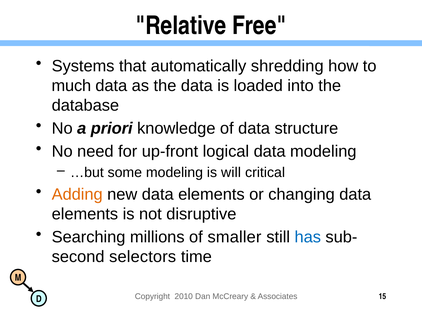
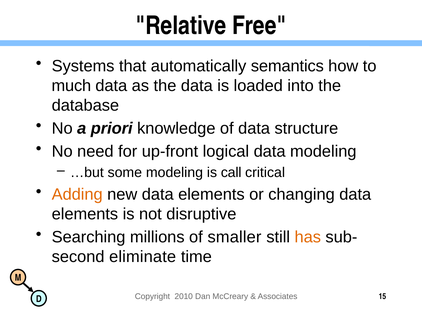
shredding: shredding -> semantics (287, 66)
will: will -> call (231, 172)
has colour: blue -> orange (308, 237)
selectors: selectors -> eliminate (143, 256)
